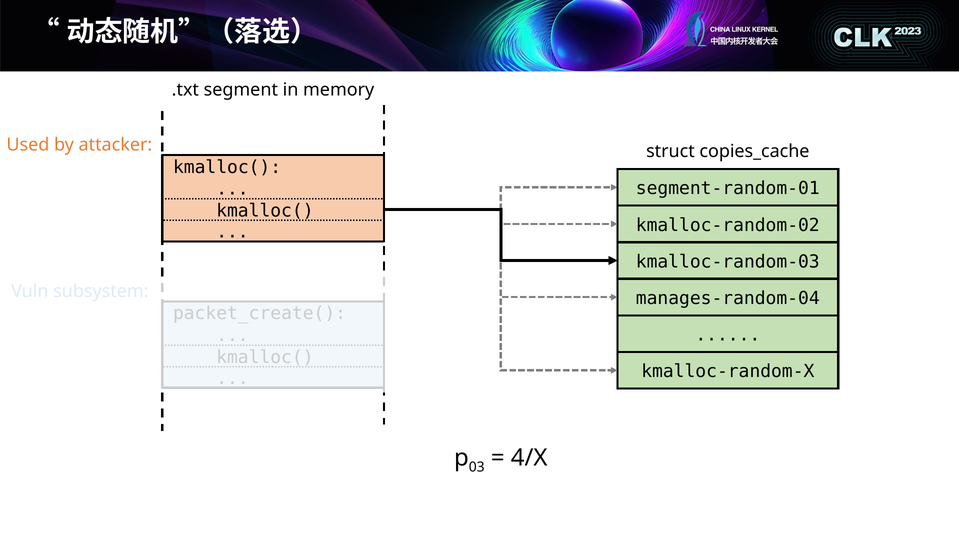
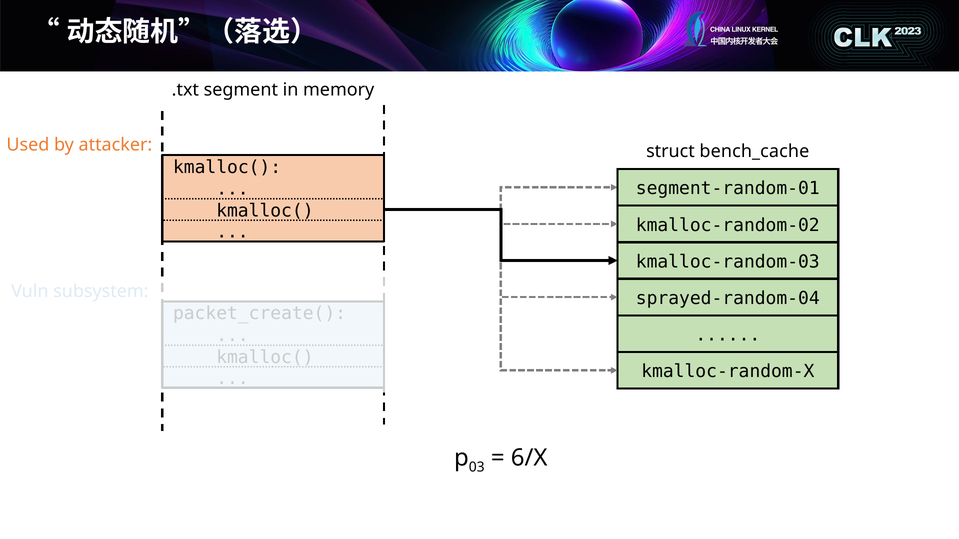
copies_cache: copies_cache -> bench_cache (754, 152)
manages-random-04: manages-random-04 -> sprayed-random-04 (728, 299)
4/X: 4/X -> 6/X (529, 458)
